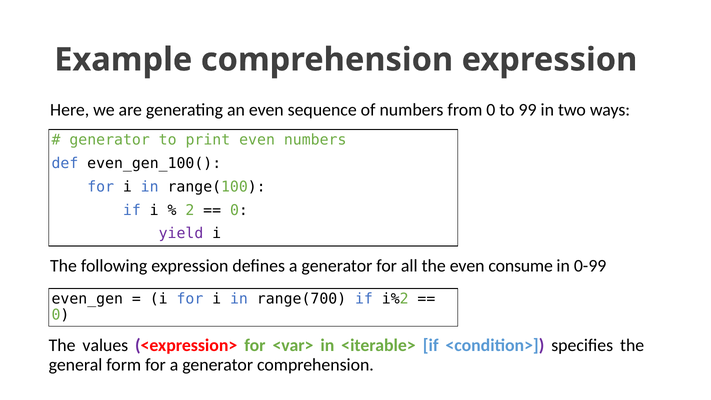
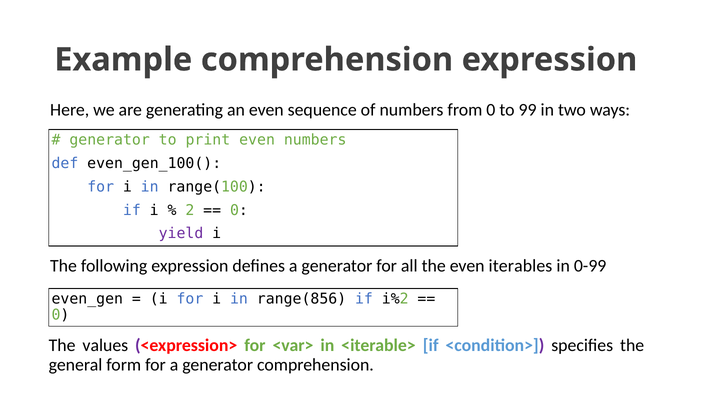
consume: consume -> iterables (520, 266)
range(700: range(700 -> range(856 (302, 299)
